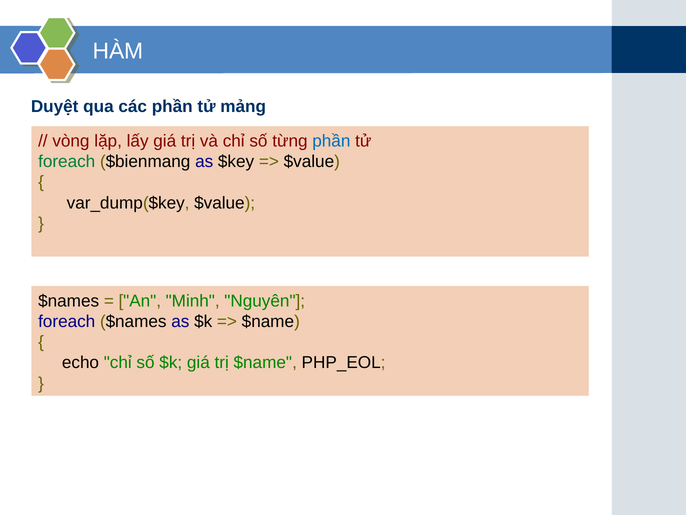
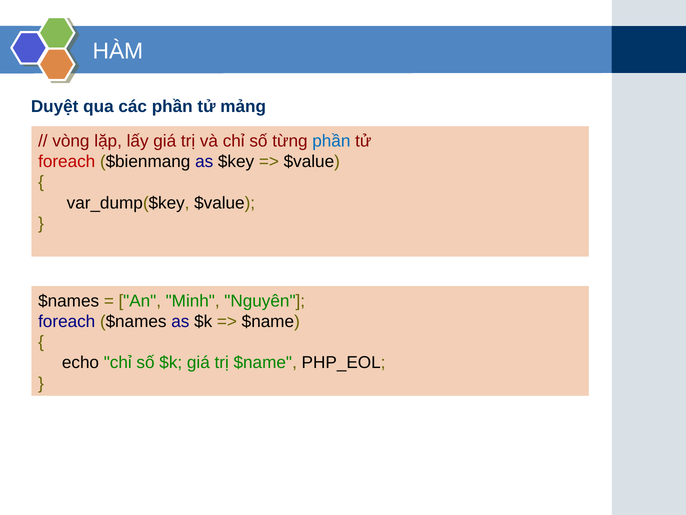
foreach colour: green -> red (67, 162)
